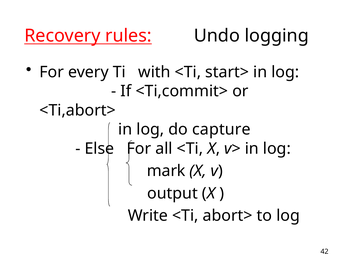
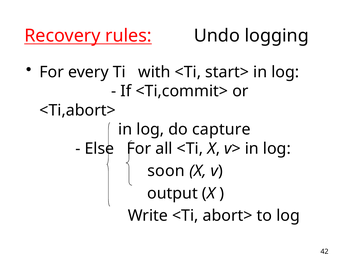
mark: mark -> soon (166, 171)
